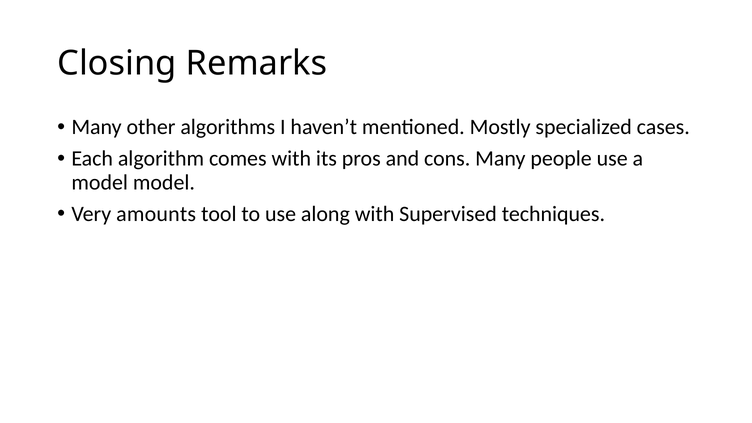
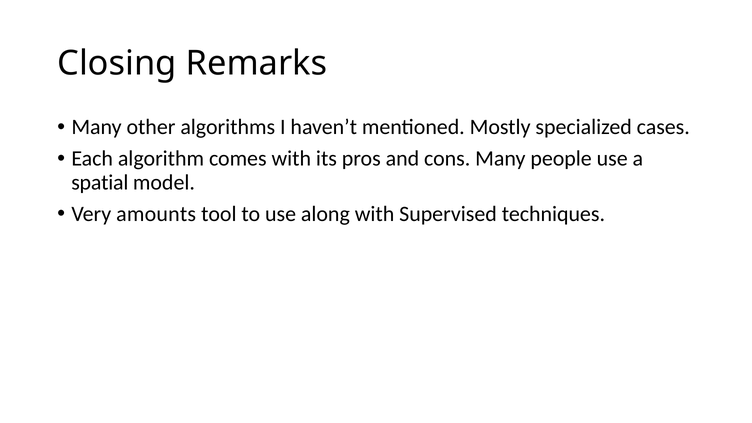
model: model -> spatial (100, 182)
